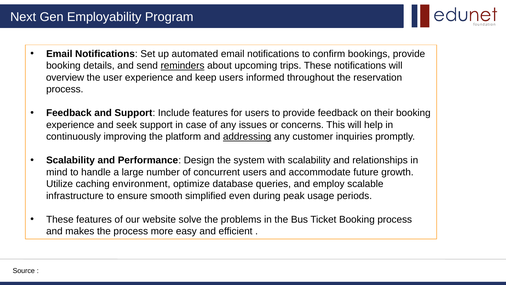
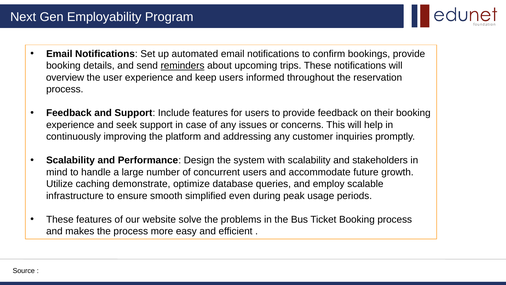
addressing underline: present -> none (247, 137)
relationships: relationships -> stakeholders (380, 160)
environment: environment -> demonstrate (141, 184)
